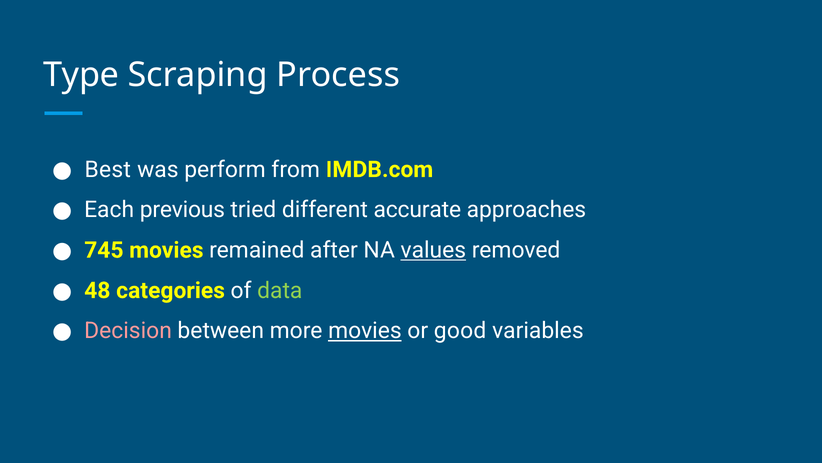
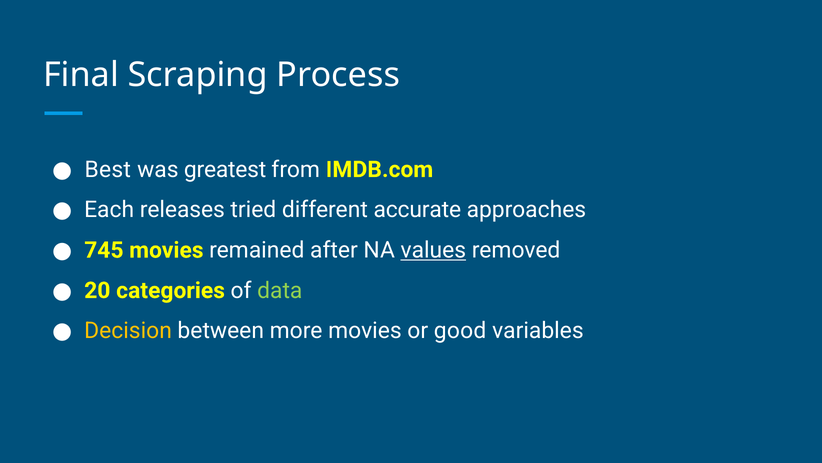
Type: Type -> Final (81, 75)
perform: perform -> greatest (225, 169)
previous: previous -> releases (182, 210)
48: 48 -> 20 (97, 290)
Decision colour: pink -> yellow (128, 330)
movies underline: present -> none (365, 330)
